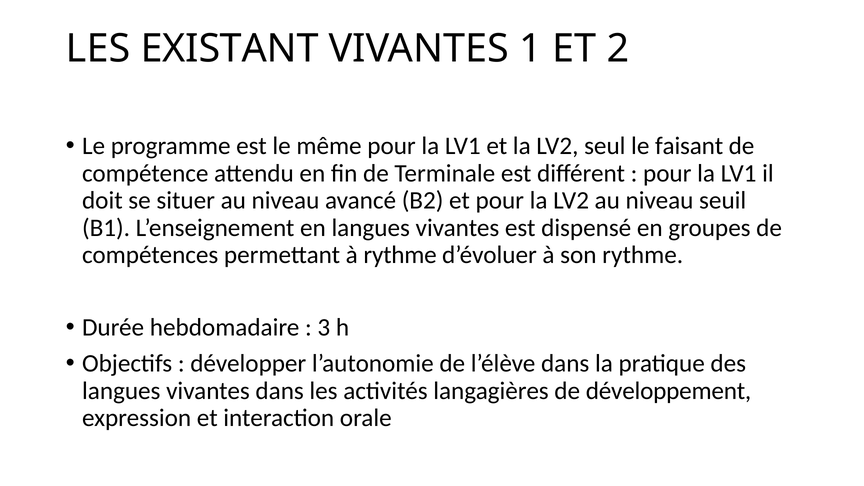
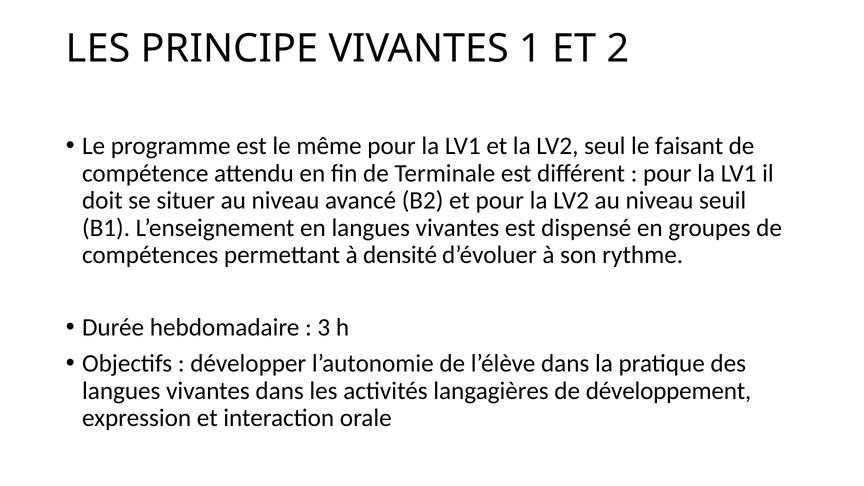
EXISTANT: EXISTANT -> PRINCIPE (229, 49)
à rythme: rythme -> densité (400, 255)
